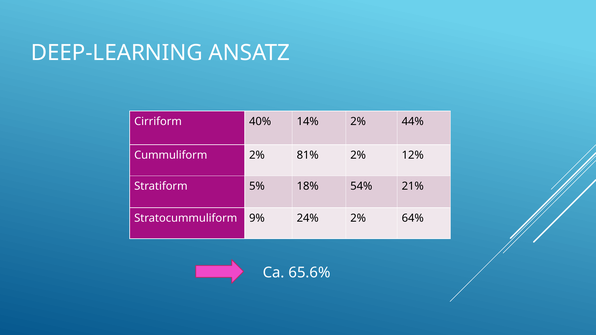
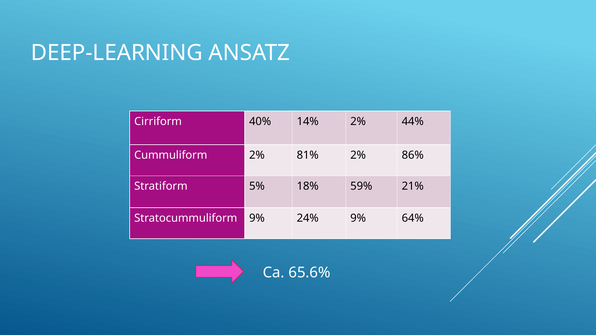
12%: 12% -> 86% (413, 155)
54%: 54% -> 59% (361, 186)
24% 2%: 2% -> 9% (358, 218)
